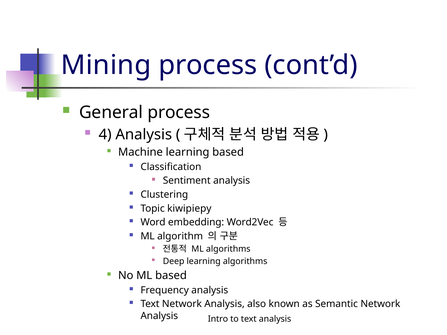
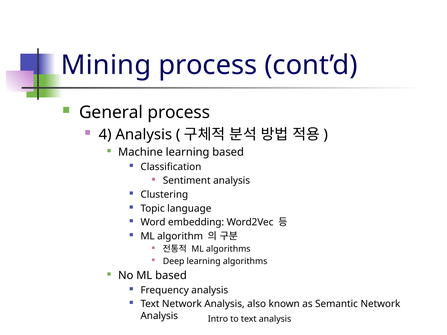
kiwipiepy: kiwipiepy -> language (189, 209)
